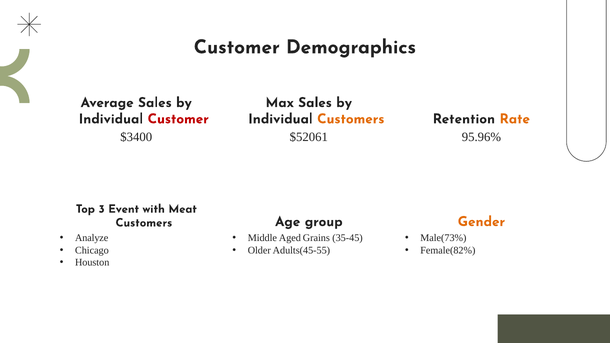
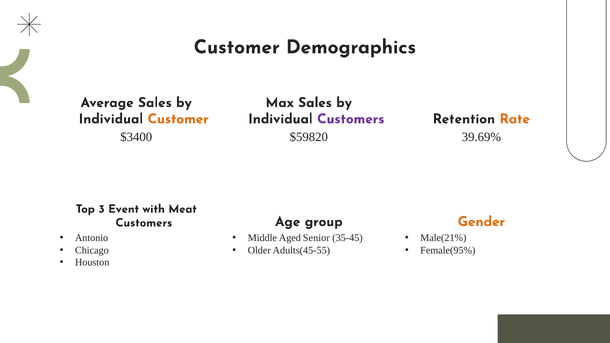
Customer colour: red -> orange (178, 119)
Customers colour: orange -> purple (351, 119)
$52061: $52061 -> $59820 (309, 137)
95.96%: 95.96% -> 39.69% (481, 137)
Analyze: Analyze -> Antonio (92, 238)
Grains: Grains -> Senior (316, 238)
Male(73%: Male(73% -> Male(21% (443, 238)
Female(82%: Female(82% -> Female(95% (448, 250)
